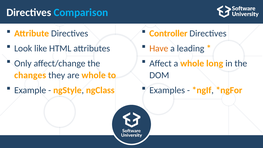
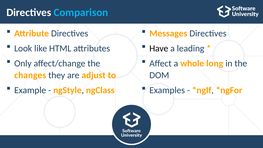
Controller: Controller -> Messages (168, 33)
Have colour: orange -> black (159, 48)
are whole: whole -> adjust (94, 75)
